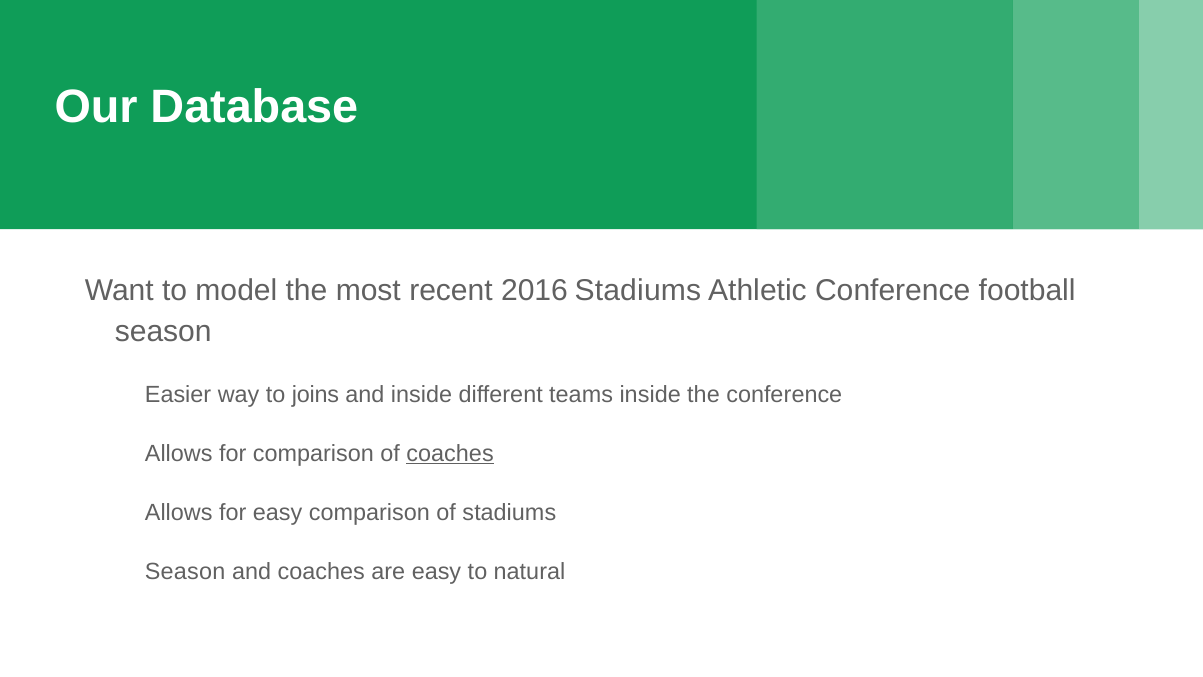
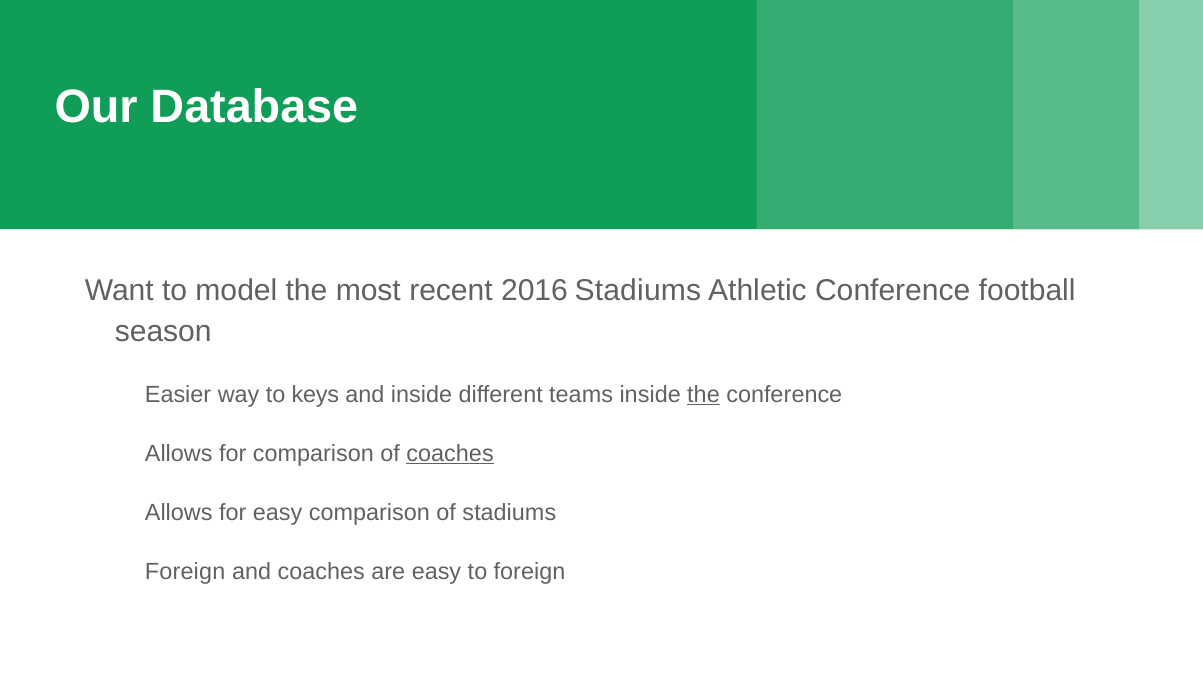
joins: joins -> keys (315, 394)
the underline: none -> present (704, 394)
Season: Season -> Foreign (185, 571)
to natural: natural -> foreign (529, 571)
